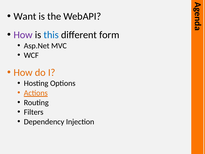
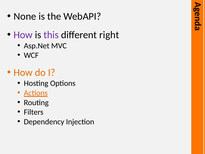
Want: Want -> None (25, 16)
this colour: blue -> purple (51, 35)
form: form -> right (109, 35)
